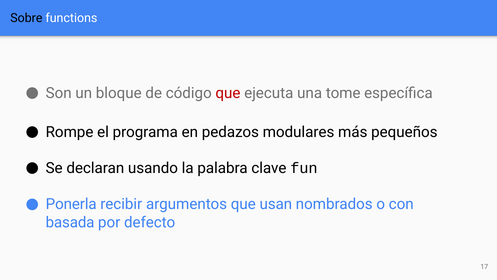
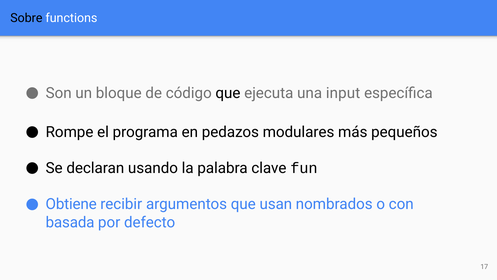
que colour: red -> black (228, 93)
tome: tome -> input (343, 93)
Ponerla: Ponerla -> Obtiene (71, 204)
